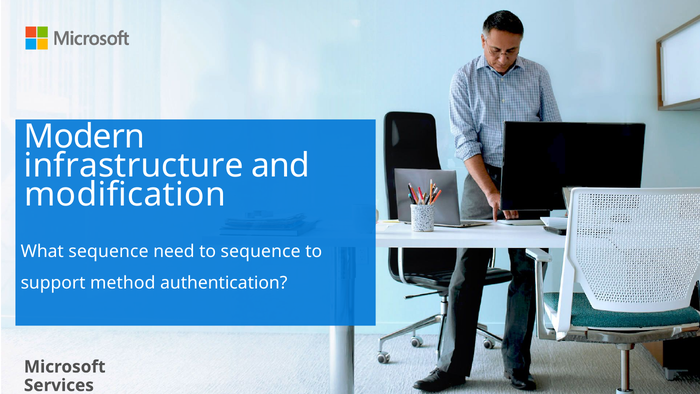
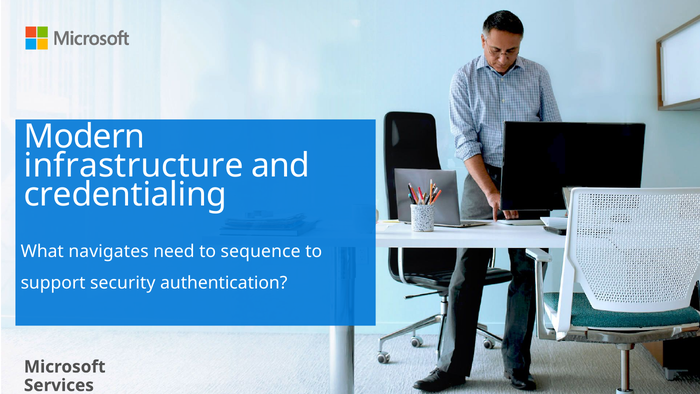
modification: modification -> credentialing (125, 195)
What sequence: sequence -> navigates (109, 251)
method: method -> security (123, 283)
